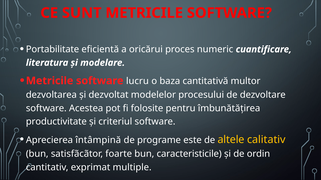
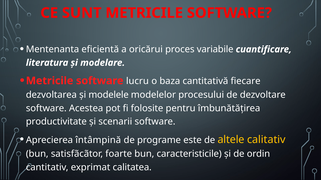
Portabilitate: Portabilitate -> Mentenanta (52, 49)
numeric: numeric -> variabile (215, 49)
multor: multor -> fiecare (246, 81)
dezvoltat: dezvoltat -> modelele (109, 95)
criteriul: criteriul -> scenarii (115, 122)
multiple: multiple -> calitatea (132, 168)
